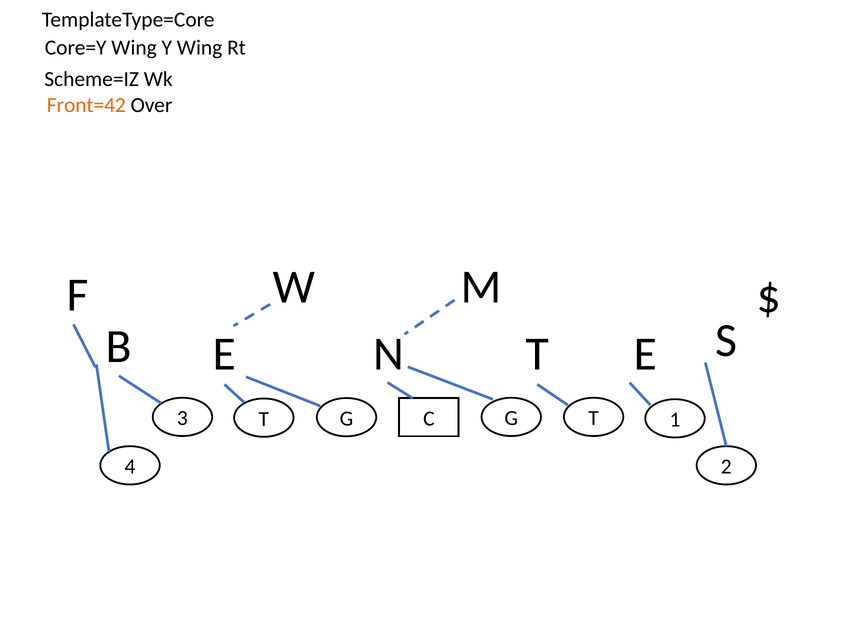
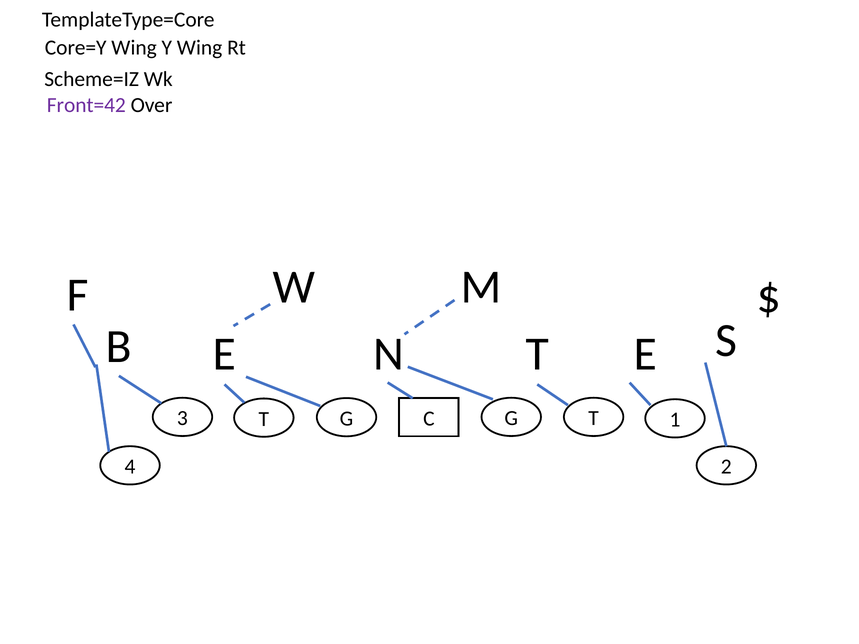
Front=42 colour: orange -> purple (86, 105)
